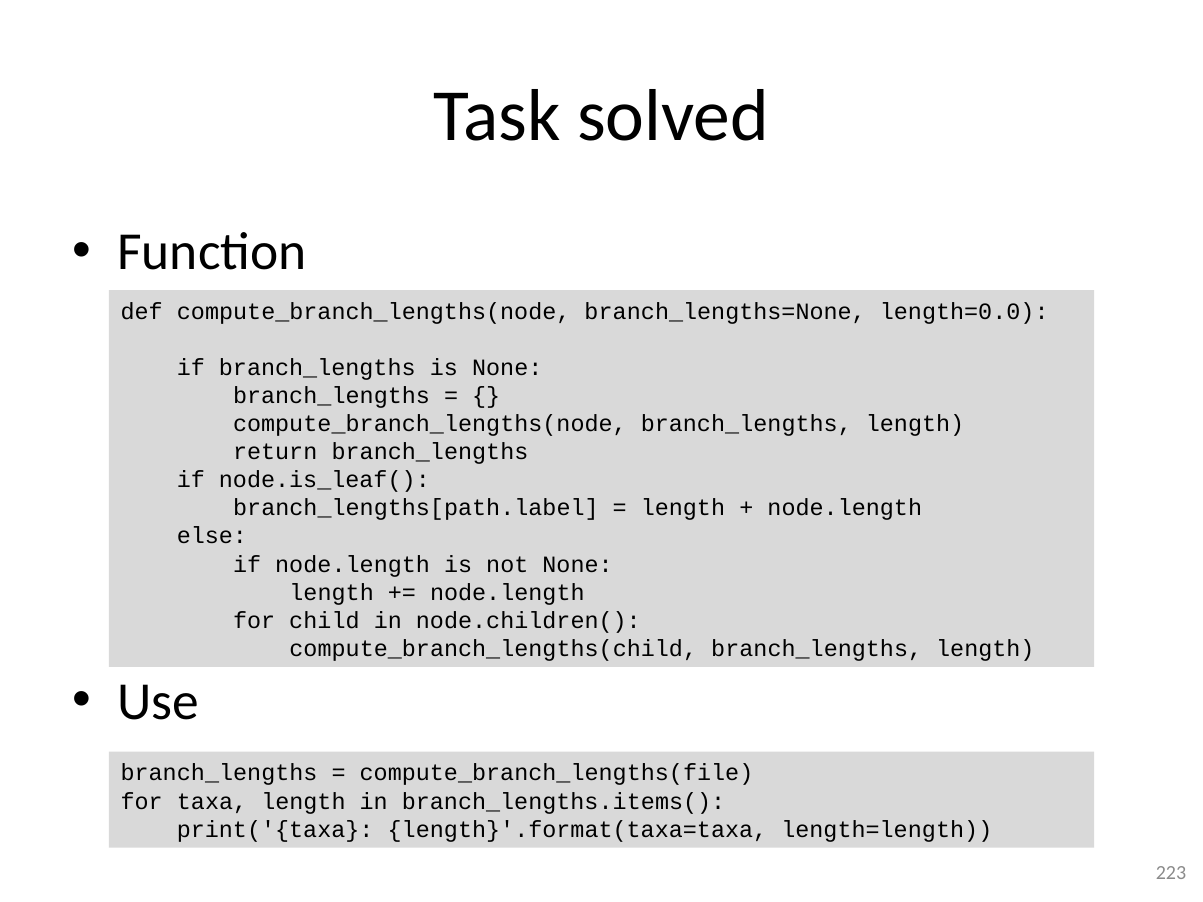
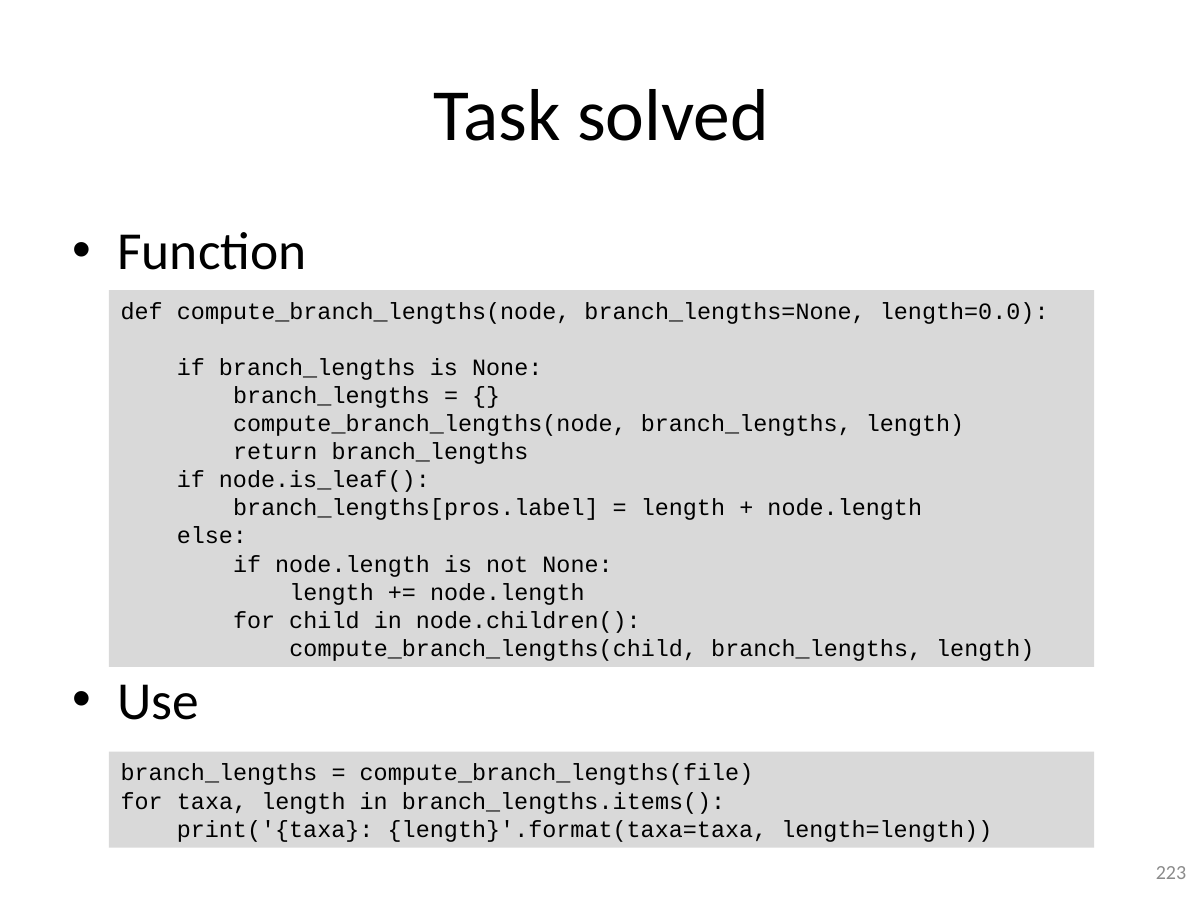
branch_lengths[path.label: branch_lengths[path.label -> branch_lengths[pros.label (416, 508)
